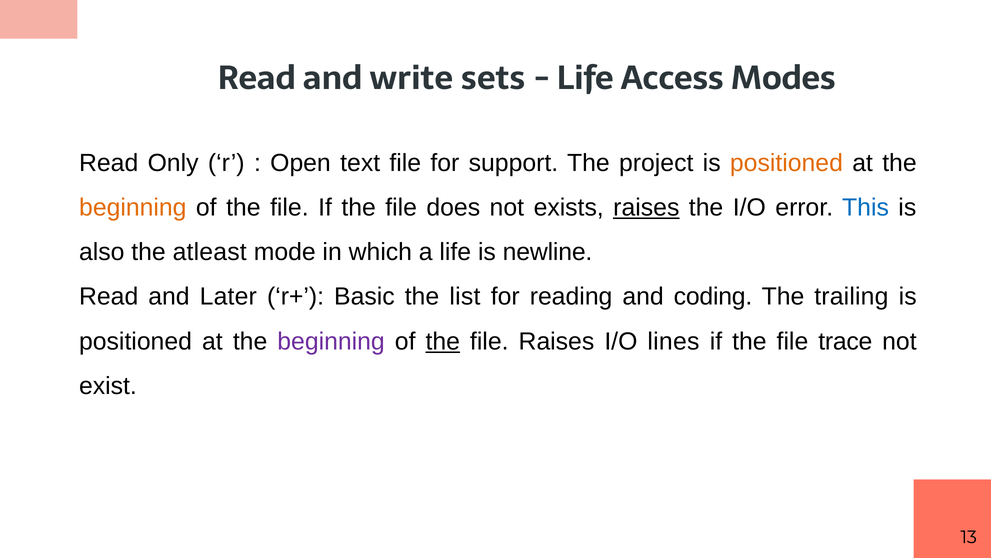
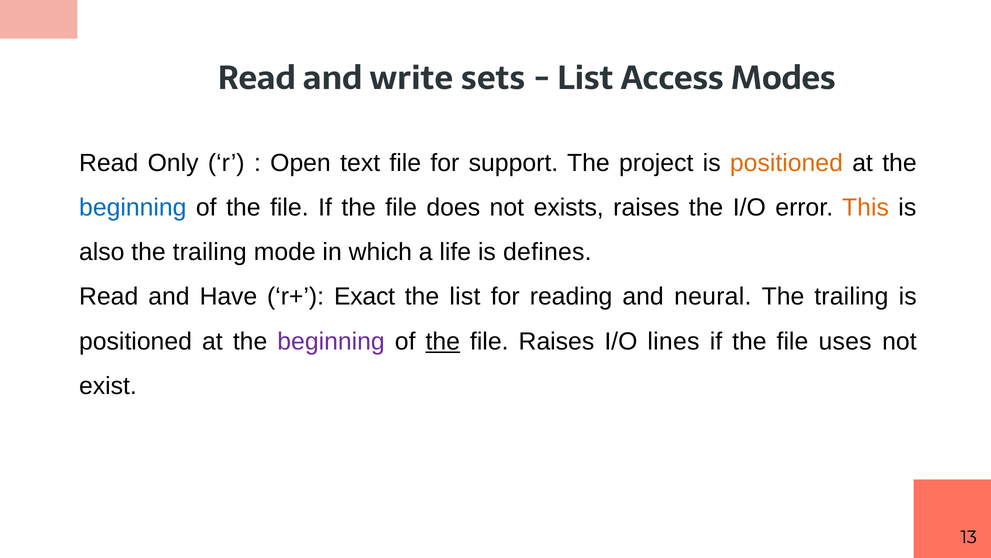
Life: Life -> List (585, 78)
beginning colour: orange -> blue (133, 207)
raises underline: present -> none (646, 207)
This colour: blue -> orange (866, 207)
also the atleast: atleast -> trailing (210, 252)
newline: newline -> defines (547, 252)
Later: Later -> Have (228, 296)
Basic: Basic -> Exact (365, 296)
coding: coding -> neural (713, 296)
trace: trace -> uses (845, 341)
